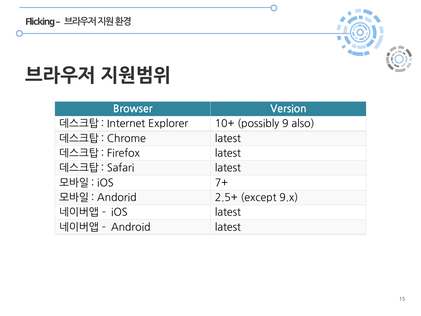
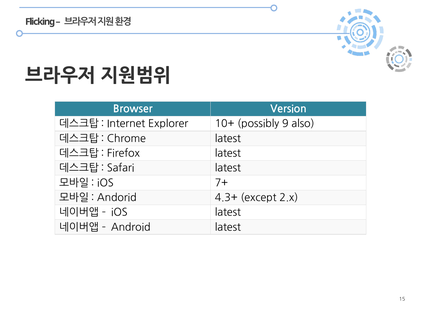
2.5+: 2.5+ -> 4.3+ (226, 198)
9.x: 9.x -> 2.x (289, 198)
